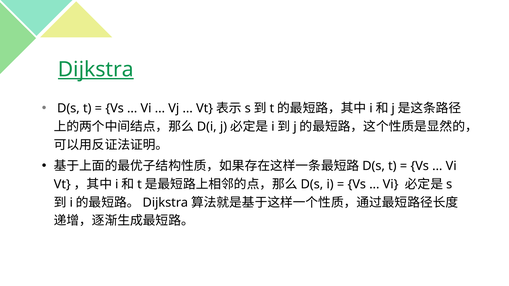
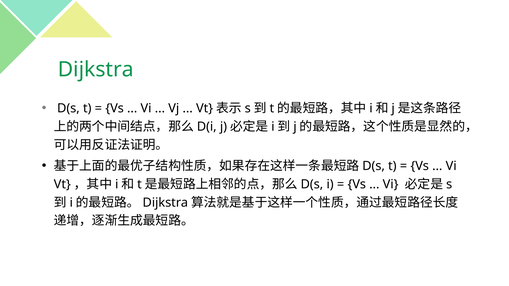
Dijkstra underline: present -> none (96, 70)
